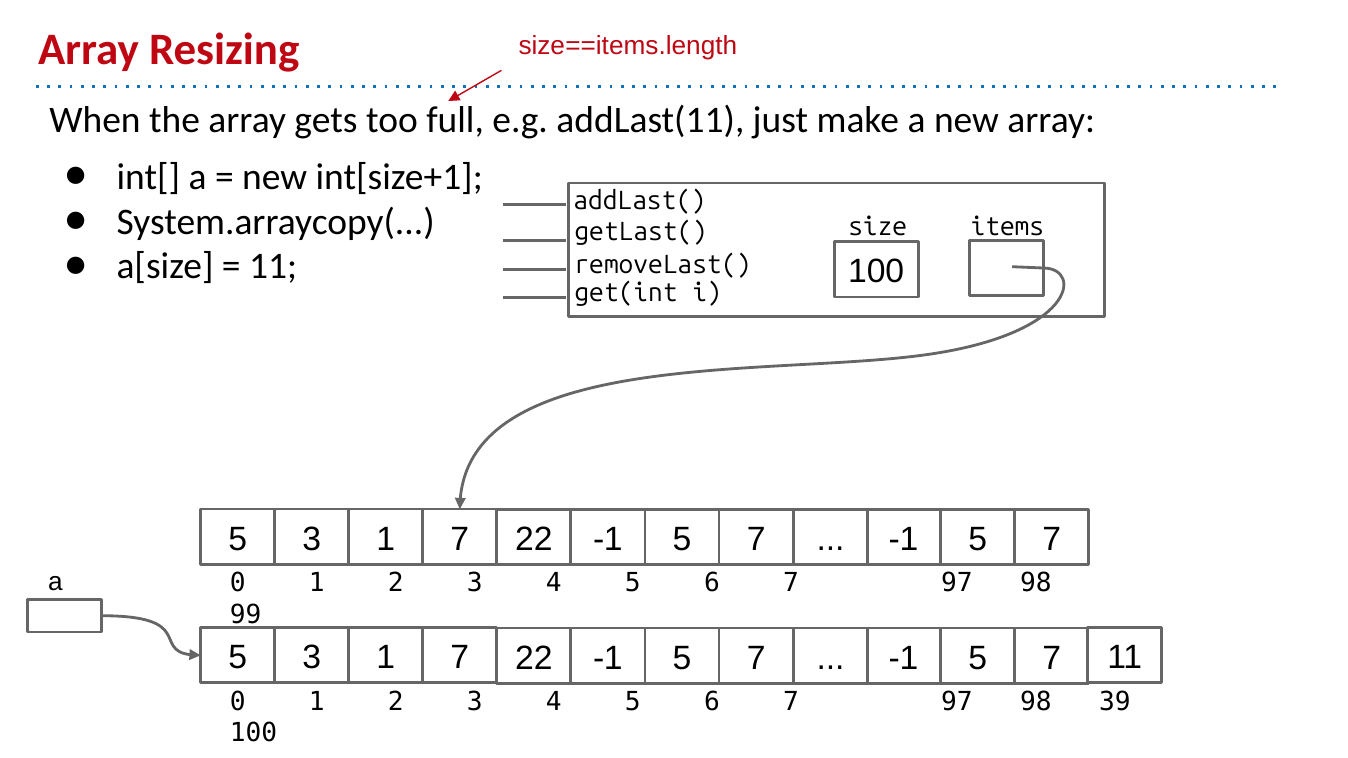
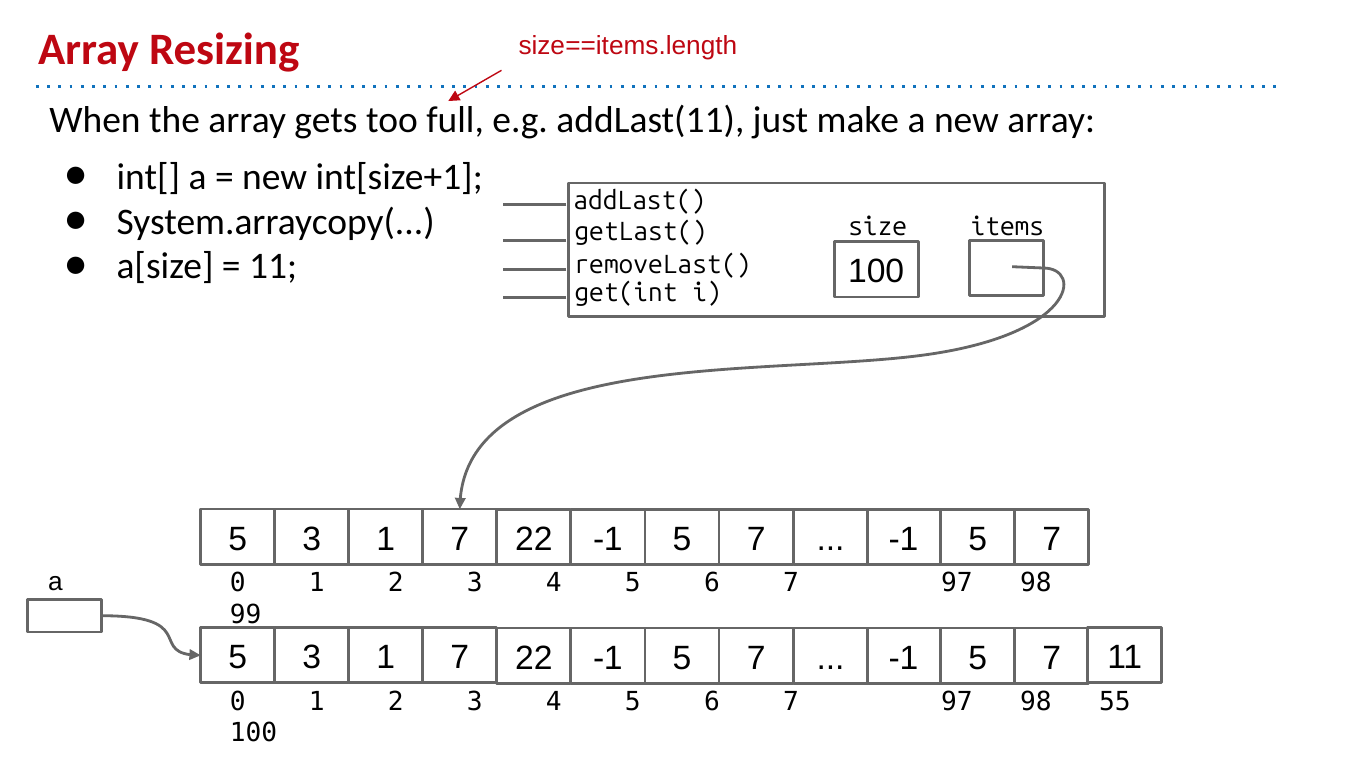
39: 39 -> 55 (1115, 702)
